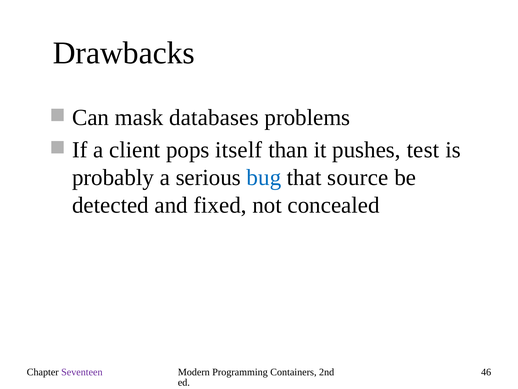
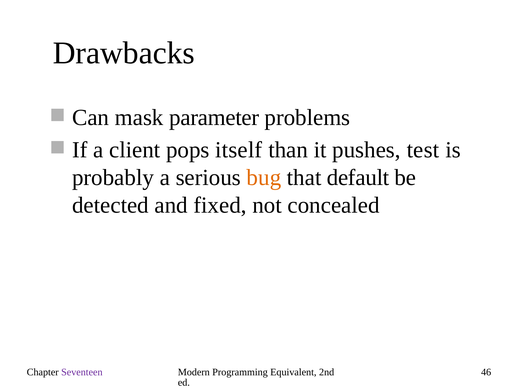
databases: databases -> parameter (214, 117)
bug colour: blue -> orange (264, 177)
source: source -> default (358, 177)
Containers: Containers -> Equivalent (293, 372)
